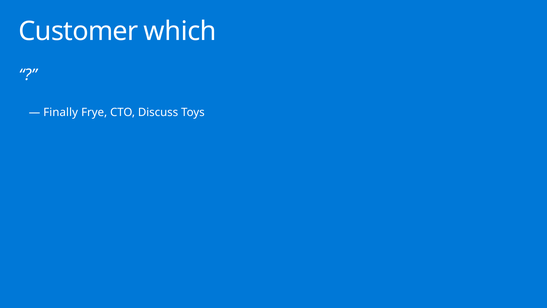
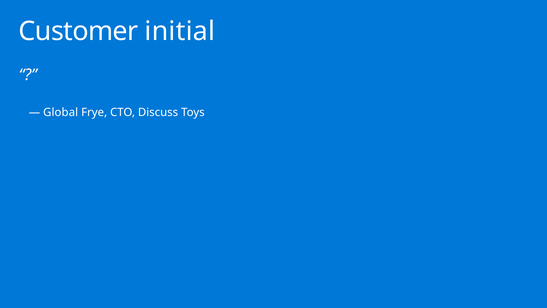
which: which -> initial (180, 31)
Finally: Finally -> Global (61, 112)
